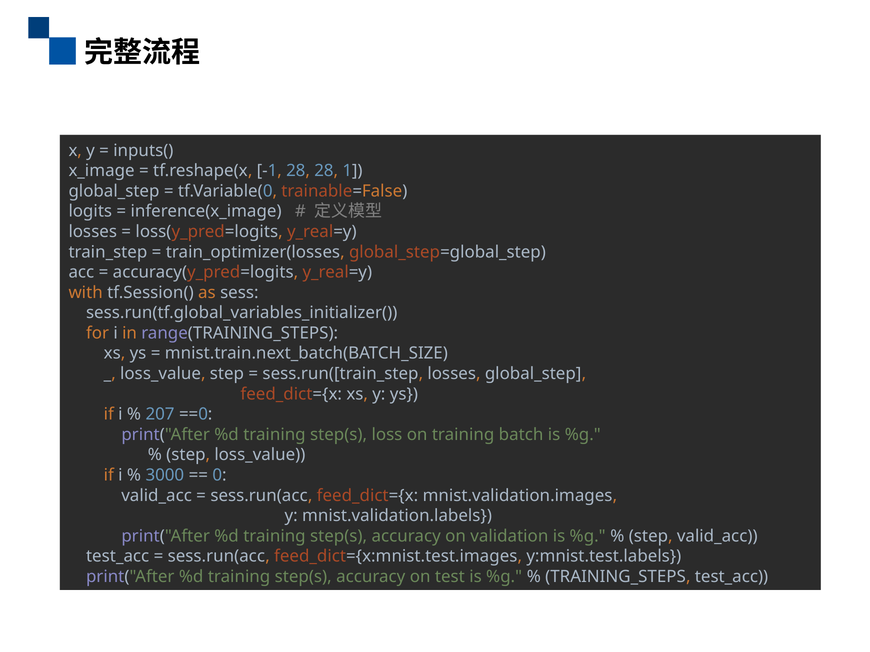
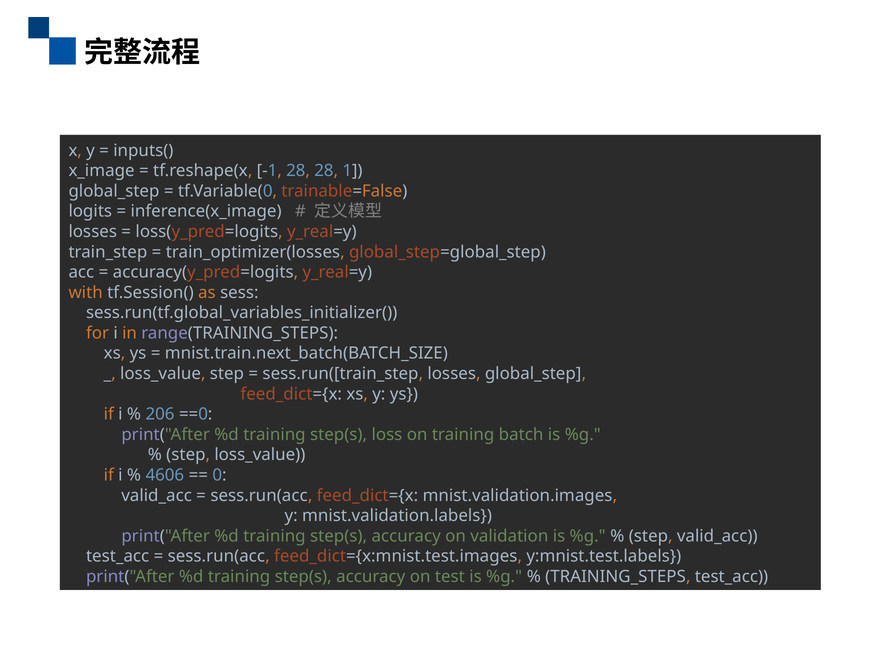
207: 207 -> 206 (160, 415)
3000: 3000 -> 4606 (165, 476)
